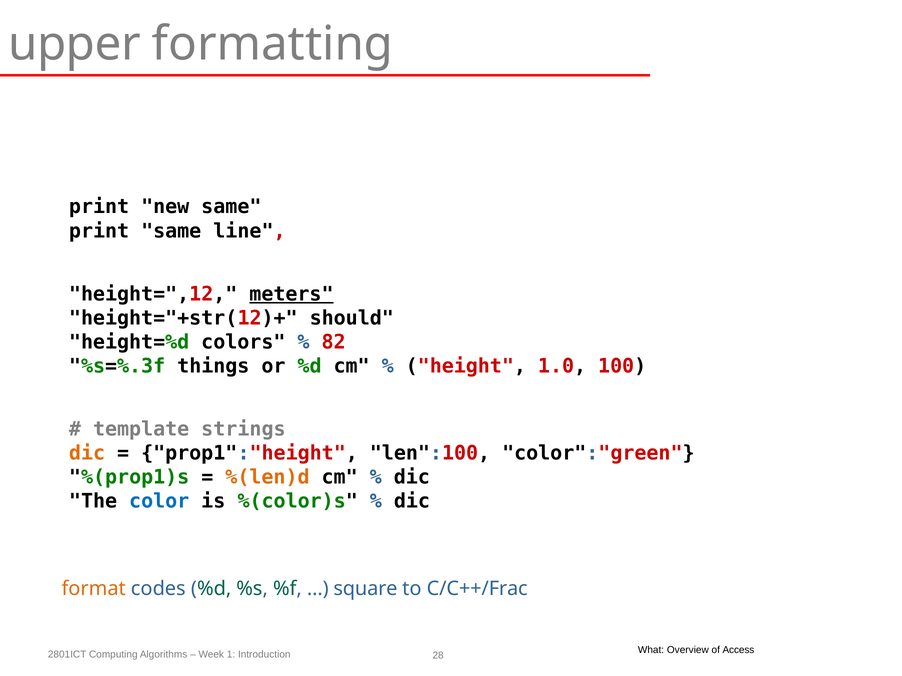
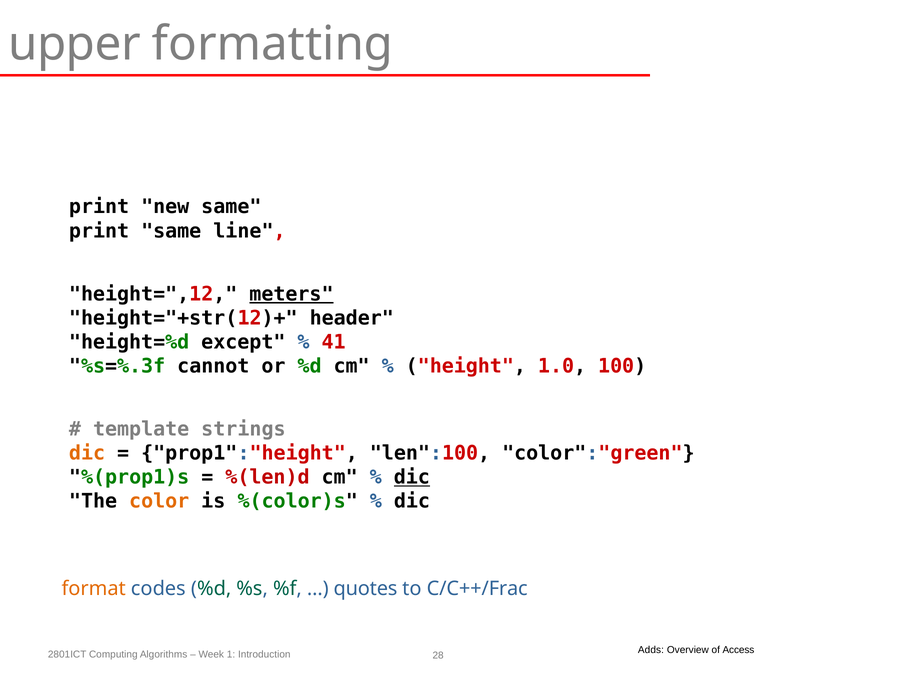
should: should -> header (352, 318)
colors: colors -> except (243, 342)
82: 82 -> 41 (334, 342)
things: things -> cannot (213, 366)
%(len)d colour: orange -> red (267, 478)
dic underline: none -> present (412, 478)
color colour: blue -> orange (159, 502)
square: square -> quotes (365, 589)
What: What -> Adds (651, 650)
